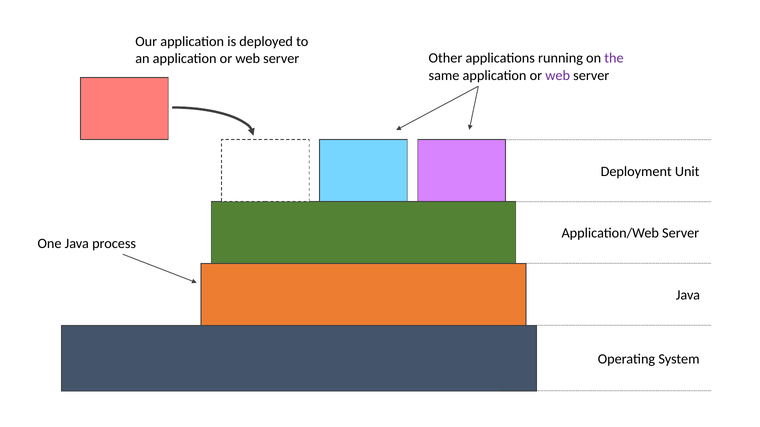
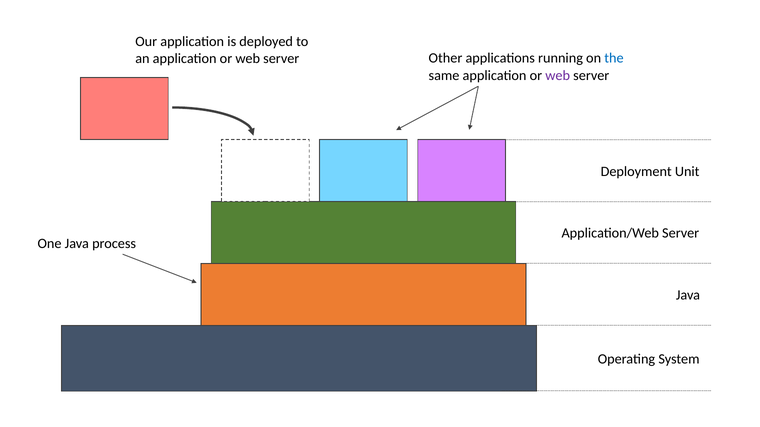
the colour: purple -> blue (614, 58)
